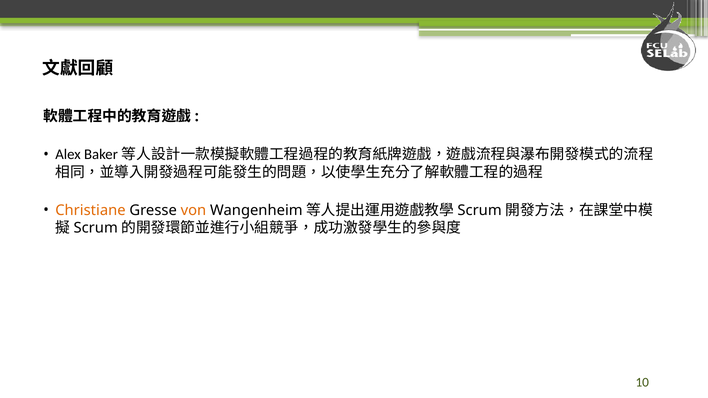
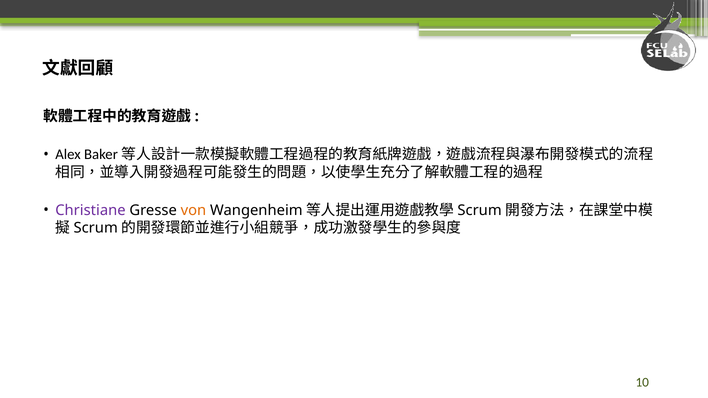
Christiane colour: orange -> purple (90, 210)
